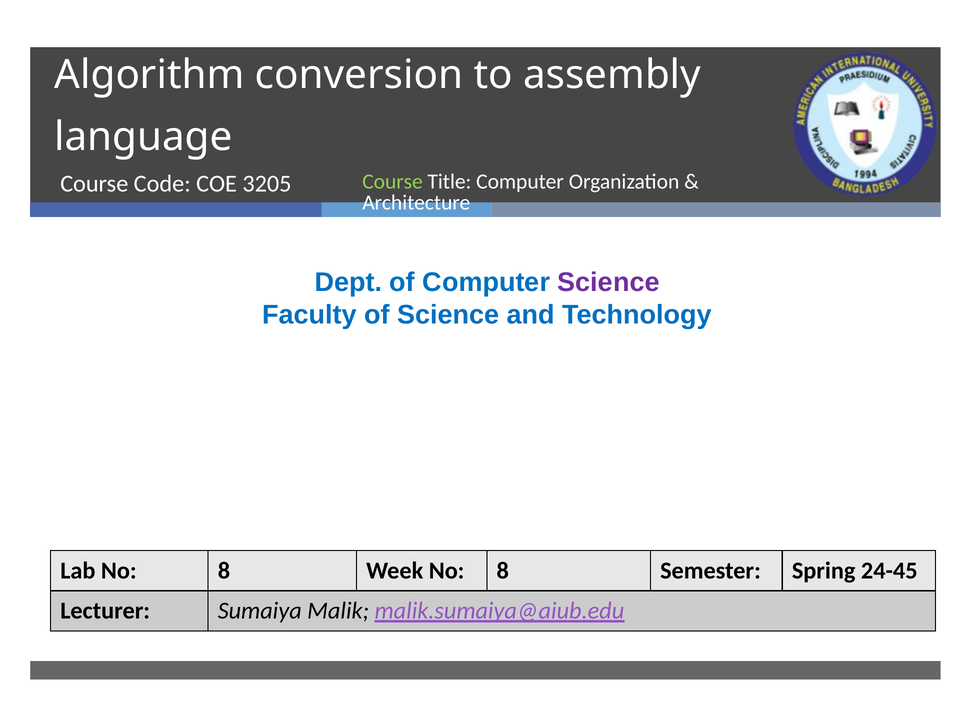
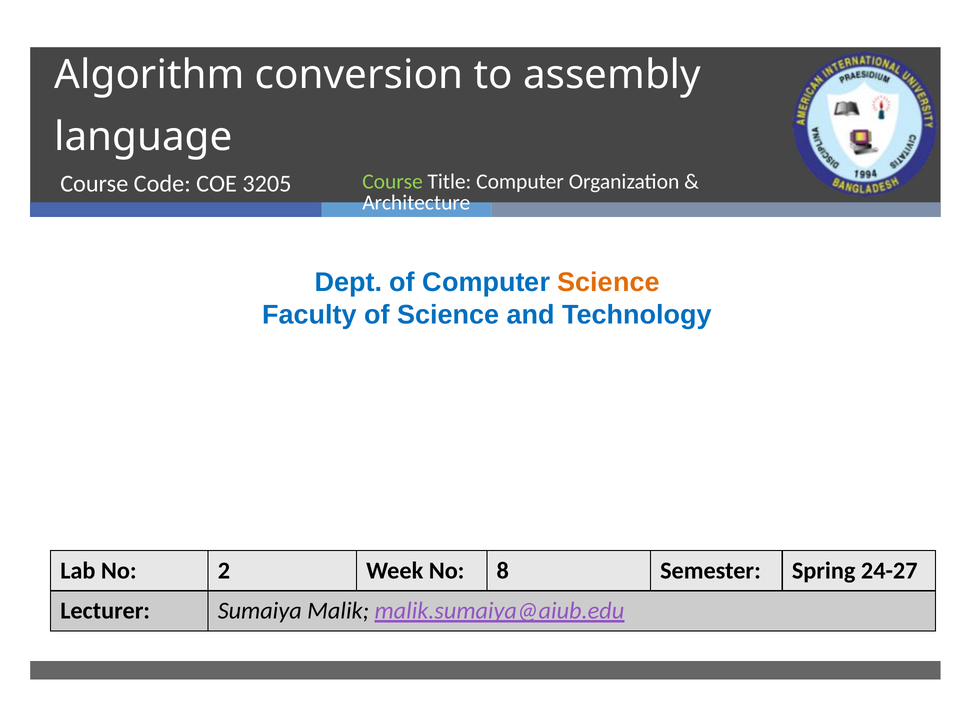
Science colour: purple -> orange (608, 283)
Lab No 8: 8 -> 2 (224, 571)
24-45: 24-45 -> 24-27 (889, 571)
